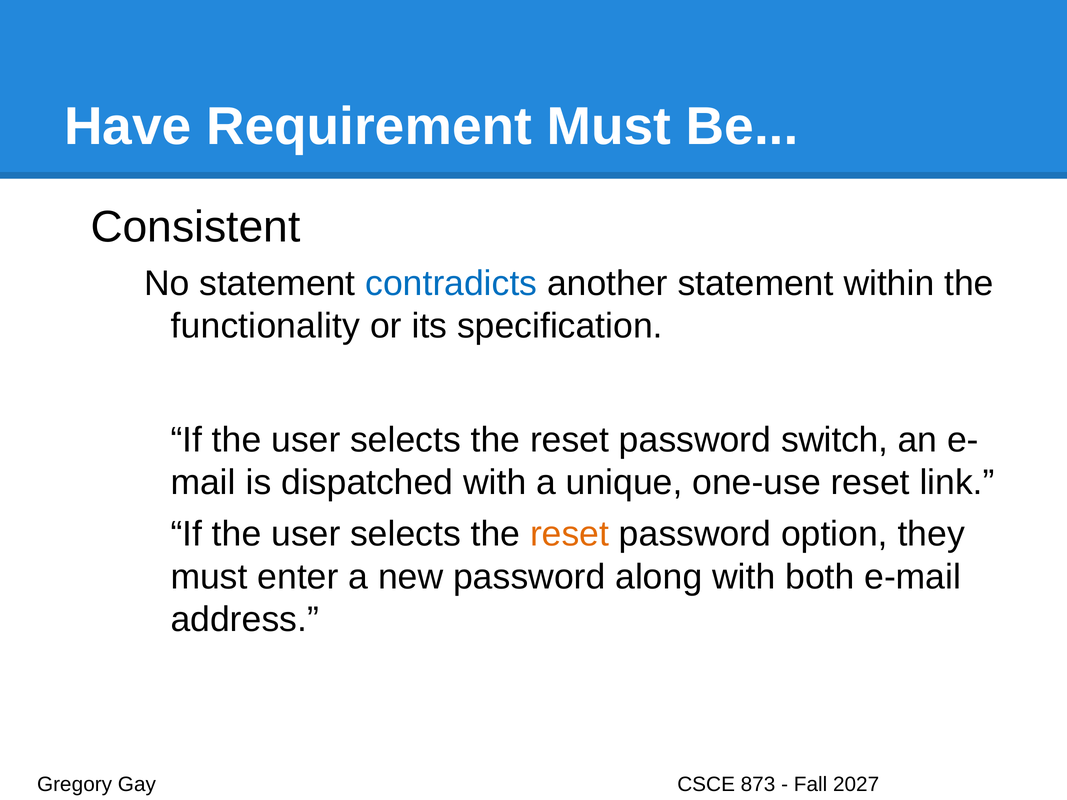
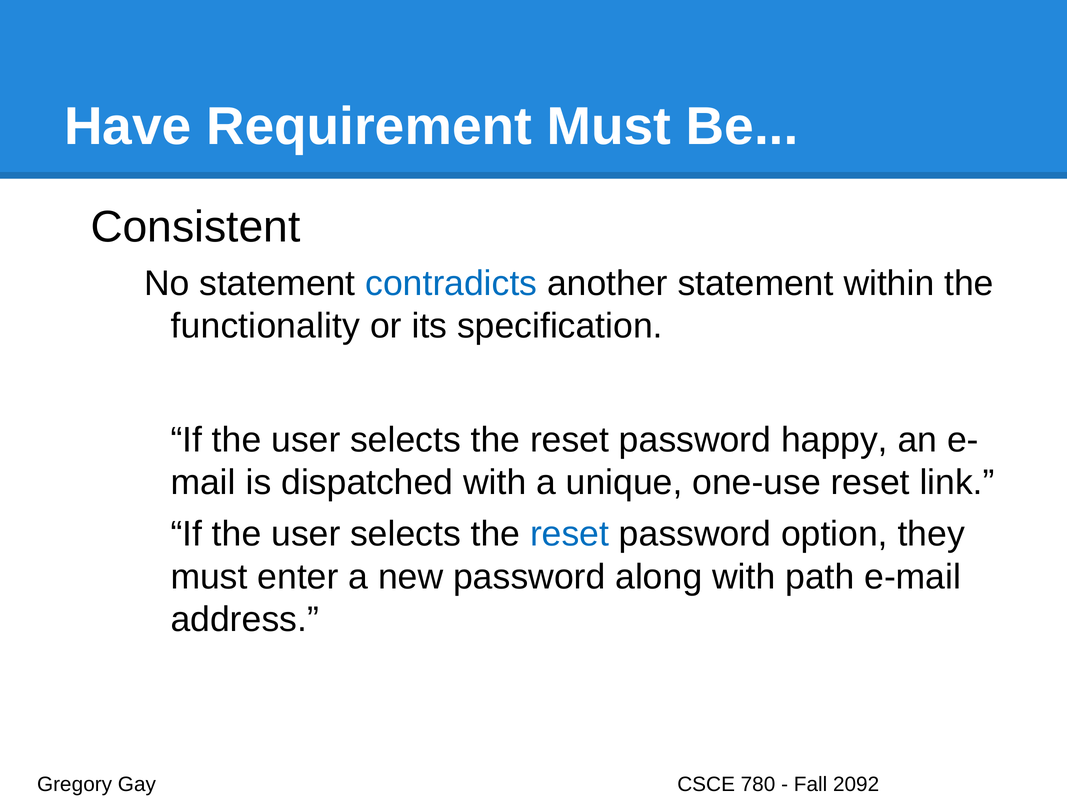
switch: switch -> happy (834, 440)
reset colour: orange -> blue (570, 534)
both: both -> path (820, 577)
873: 873 -> 780 (758, 785)
2027: 2027 -> 2092 (856, 785)
